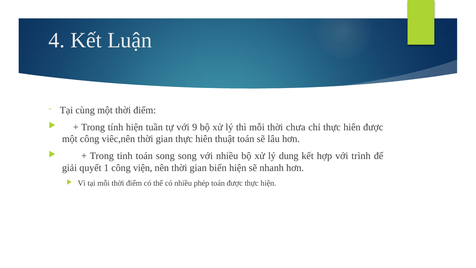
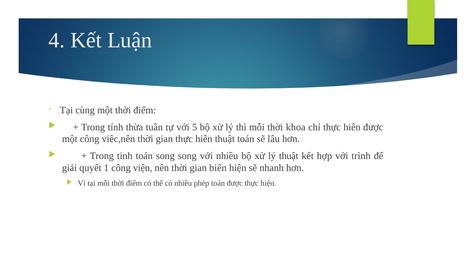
tính hiện: hiện -> thừa (135, 127)
9: 9 -> 5 (195, 127)
chưa: chưa -> khoa (296, 127)
lý dung: dung -> thuật (289, 156)
